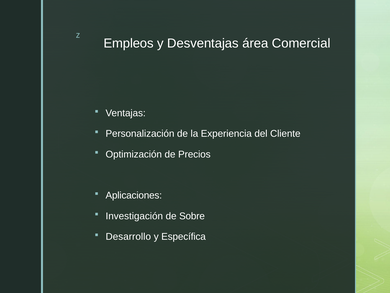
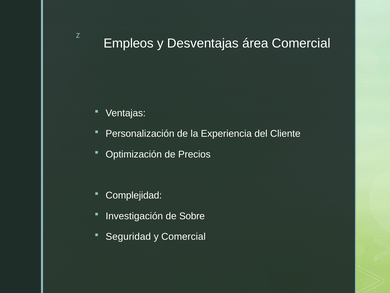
Aplicaciones: Aplicaciones -> Complejidad (134, 195)
Desarrollo: Desarrollo -> Seguridad (128, 236)
y Específica: Específica -> Comercial (183, 236)
